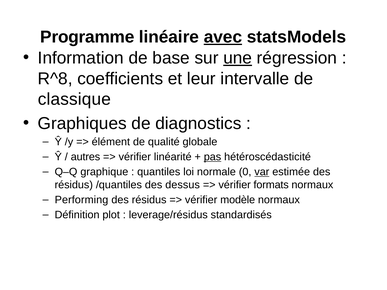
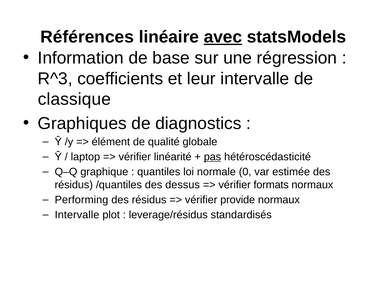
Programme: Programme -> Références (87, 37)
une underline: present -> none (238, 58)
R^8: R^8 -> R^3 (55, 79)
autres: autres -> laptop (85, 157)
var underline: present -> none (262, 172)
modèle: modèle -> provide (238, 200)
Définition: Définition -> Intervalle (77, 215)
